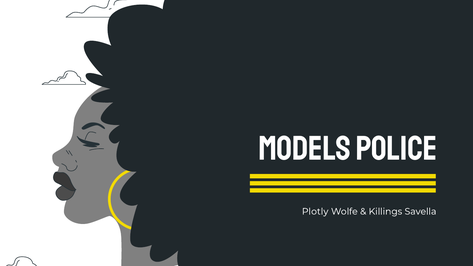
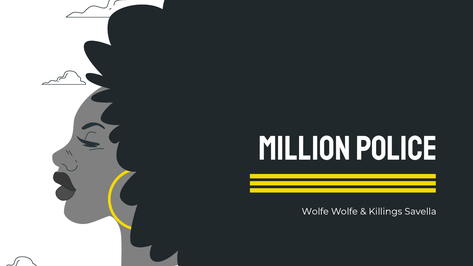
Models: Models -> Million (305, 148)
Plotly: Plotly -> Wolfe (315, 212)
